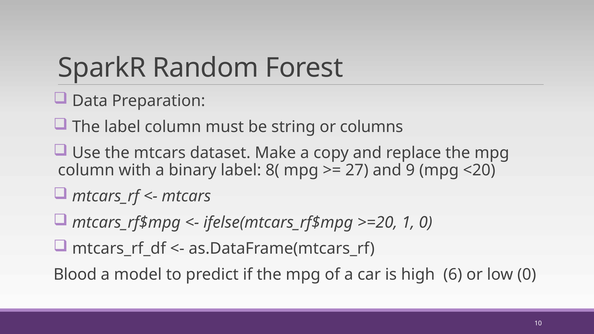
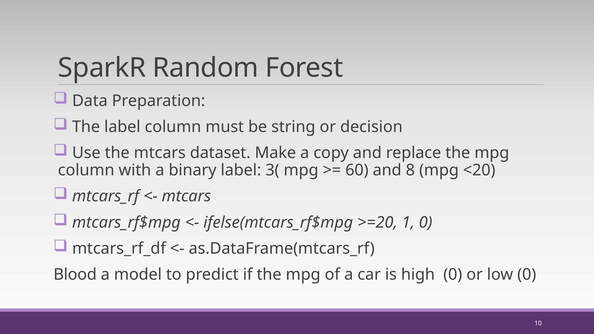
columns: columns -> decision (371, 127)
8(: 8( -> 3( (272, 170)
27: 27 -> 60 (357, 170)
9: 9 -> 8 (410, 170)
high 6: 6 -> 0 (453, 275)
